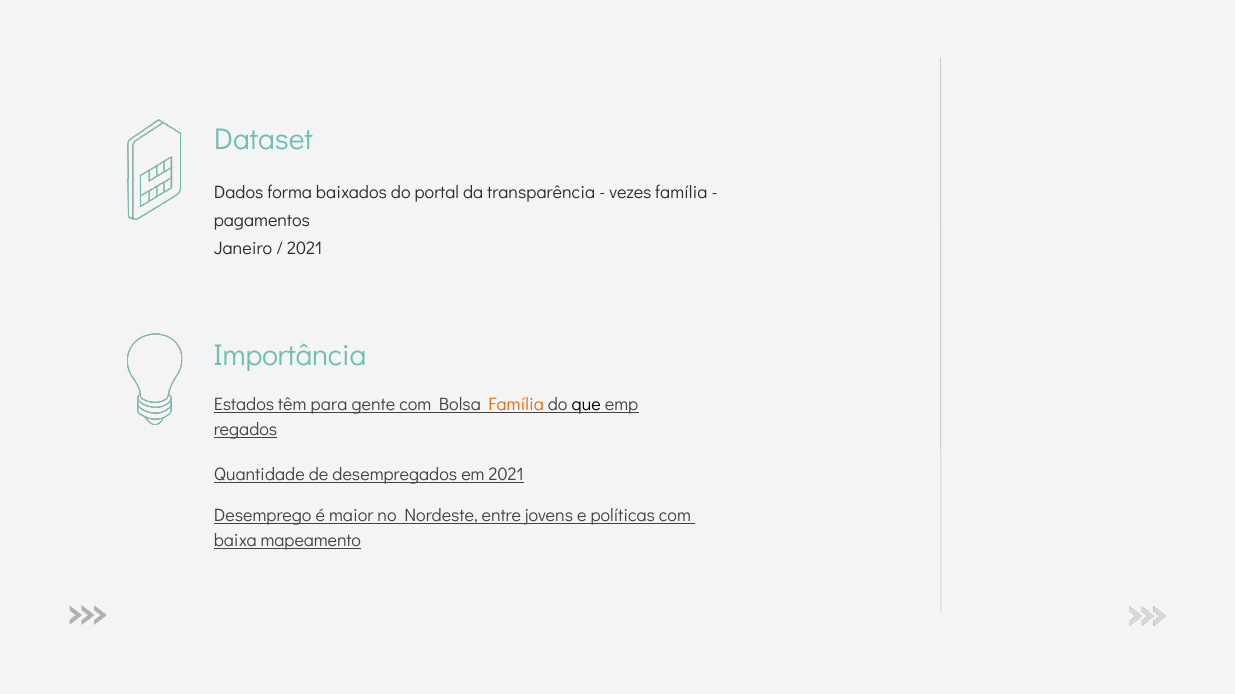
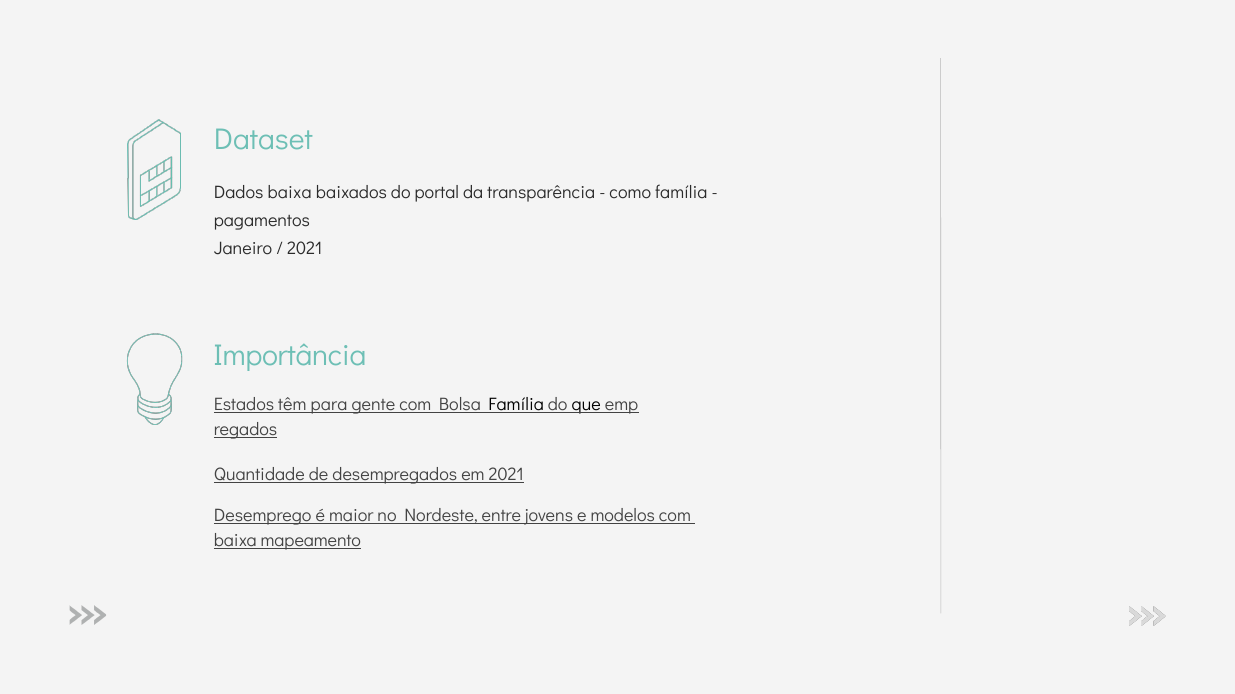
Dados forma: forma -> baixa (290, 192)
vezes: vezes -> como (630, 192)
Família colour: orange -> black (516, 405)
políticas: políticas -> modelos (623, 516)
